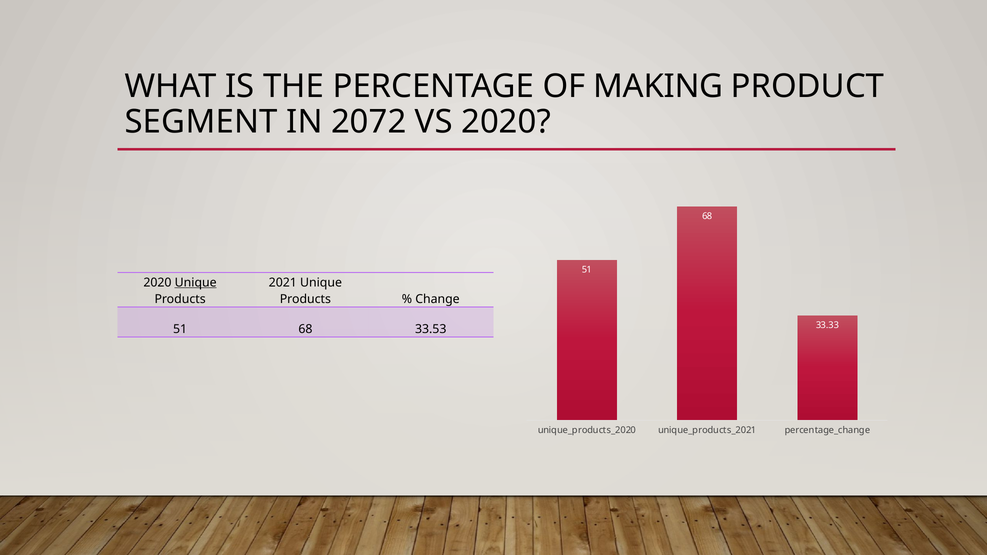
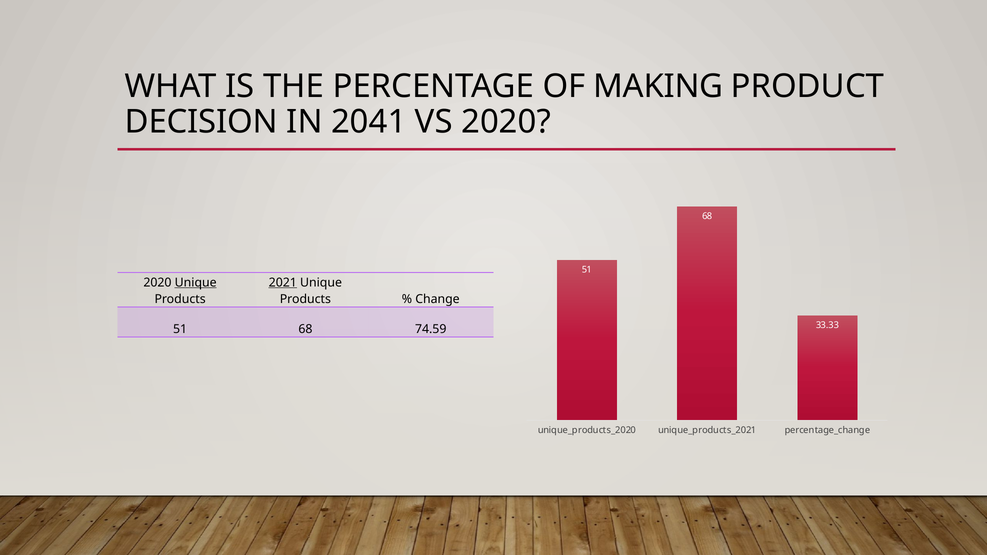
SEGMENT: SEGMENT -> DECISION (201, 122)
2072: 2072 -> 2041 (369, 122)
2021 underline: none -> present (283, 283)
33.53: 33.53 -> 74.59 (431, 329)
